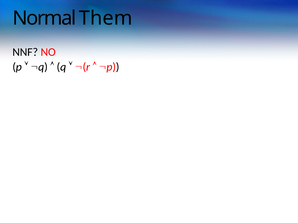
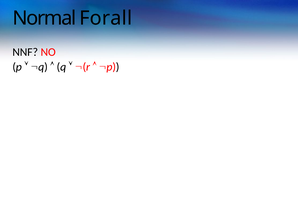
Them: Them -> Forall (106, 18)
